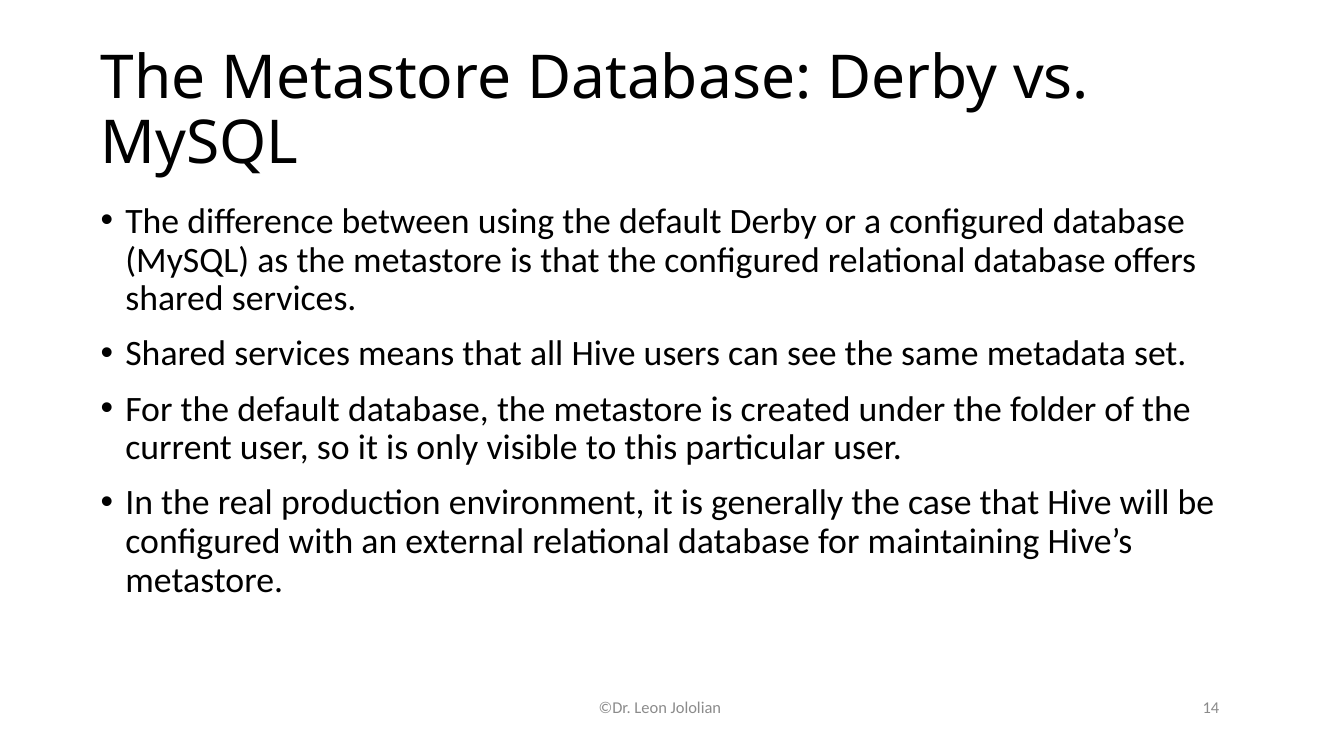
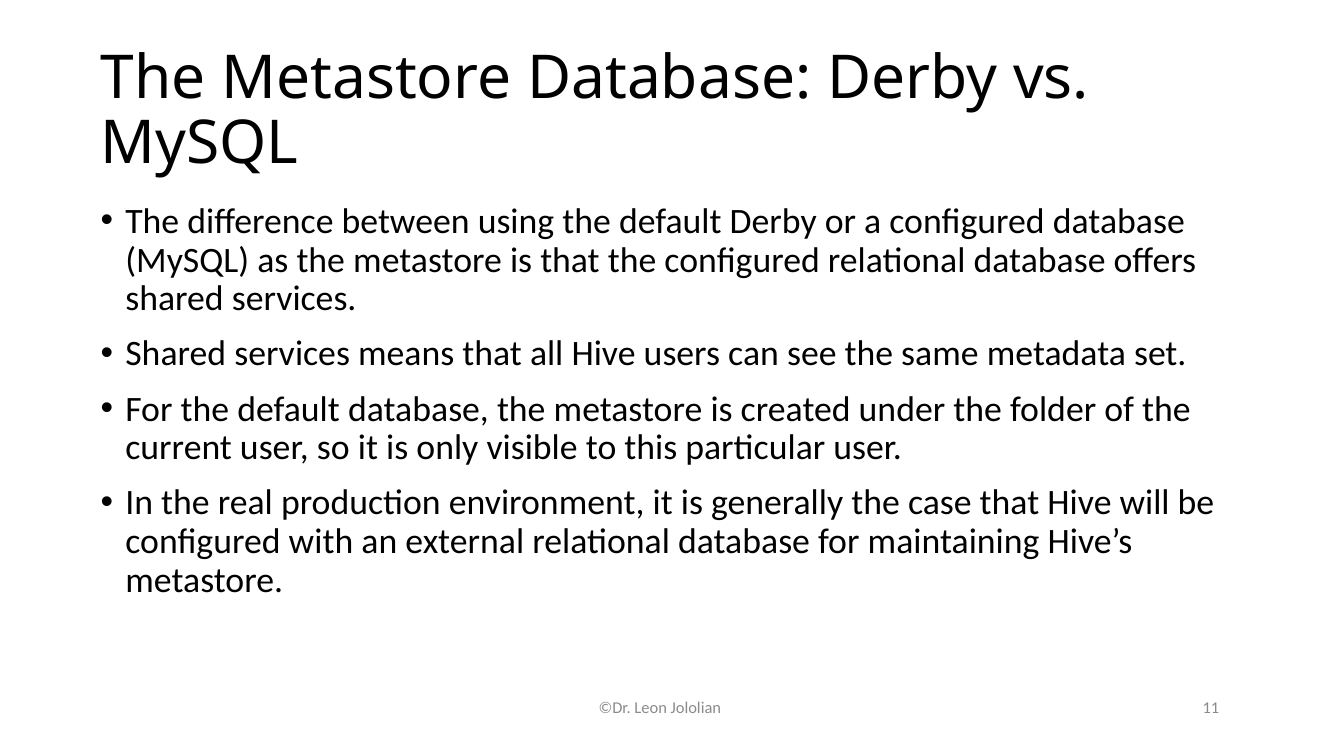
14: 14 -> 11 (1211, 709)
